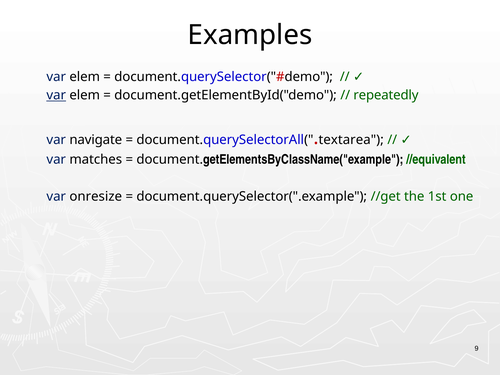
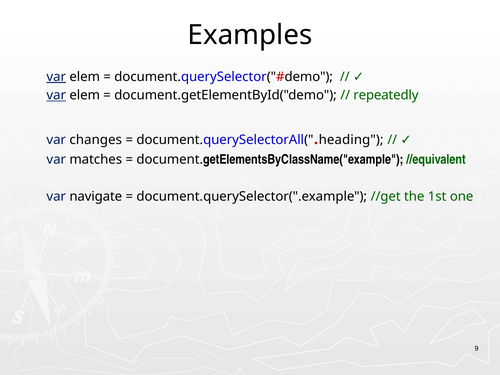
var underline: none -> present (56, 77)
navigate: navigate -> changes (96, 140)
textarea: textarea -> heading (351, 140)
onresize: onresize -> navigate (96, 196)
